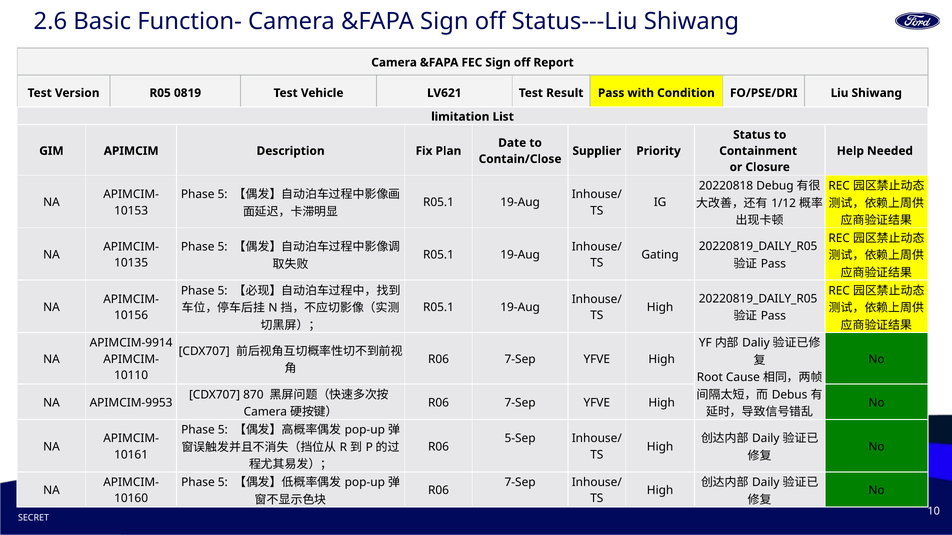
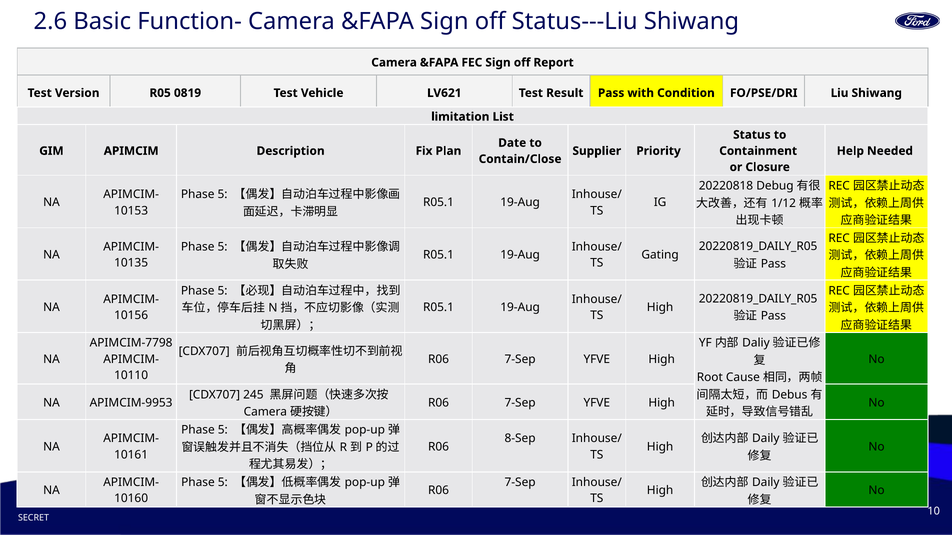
APIMCIM-9914: APIMCIM-9914 -> APIMCIM-7798 (131, 343)
870: 870 -> 245 (253, 395)
5-Sep: 5-Sep -> 8-Sep (520, 439)
